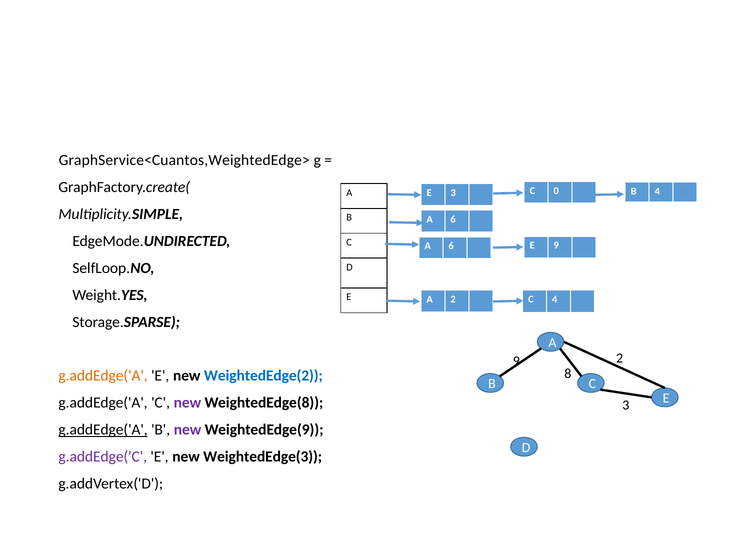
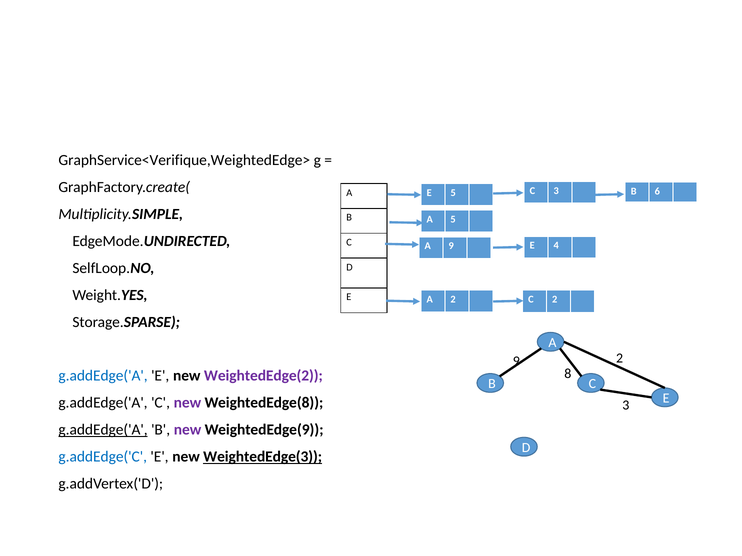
GraphService<Cuantos,WeightedEdge>: GraphService<Cuantos,WeightedEdge> -> GraphService<Verifique,WeightedEdge> (184, 160)
C 0: 0 -> 3 (556, 191)
B 4: 4 -> 6 (657, 192)
E 3: 3 -> 5 (453, 193)
6: 6 -> 5 (453, 220)
E 9: 9 -> 4 (556, 246)
6: 6 -> 9 (451, 246)
C 4: 4 -> 2 (555, 300)
g.addEdge('A colour: orange -> blue (103, 376)
WeightedEdge(2 colour: blue -> purple (263, 376)
g.addEdge('C colour: purple -> blue (103, 457)
WeightedEdge(3 underline: none -> present (263, 457)
